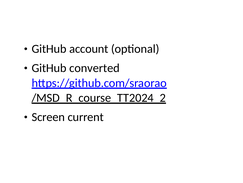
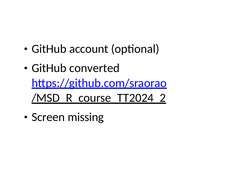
current: current -> missing (86, 117)
